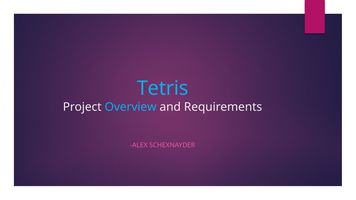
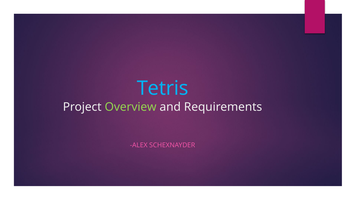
Overview colour: light blue -> light green (131, 107)
